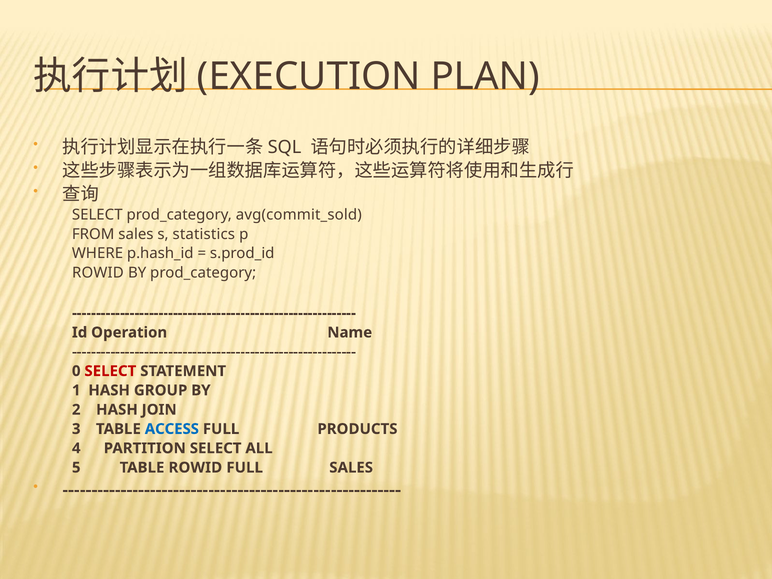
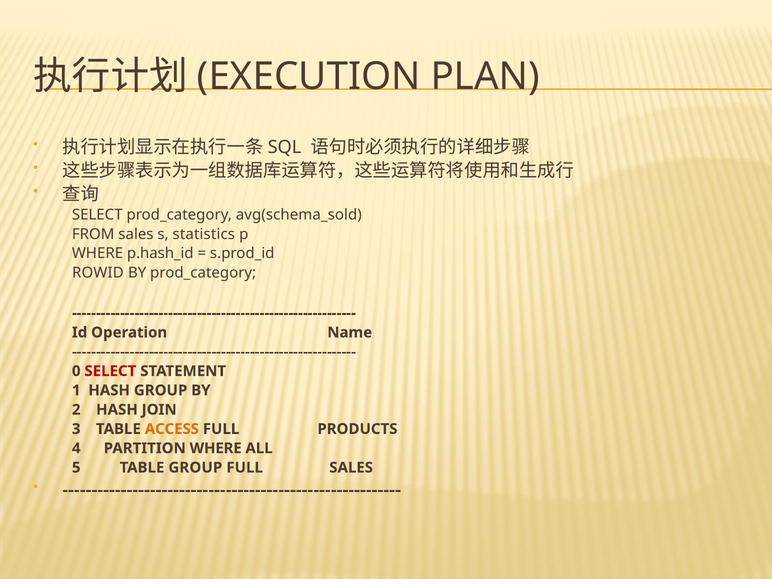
avg(commit_sold: avg(commit_sold -> avg(schema_sold (299, 215)
ACCESS colour: blue -> orange (172, 429)
PARTITION SELECT: SELECT -> WHERE (216, 448)
TABLE ROWID: ROWID -> GROUP (195, 468)
